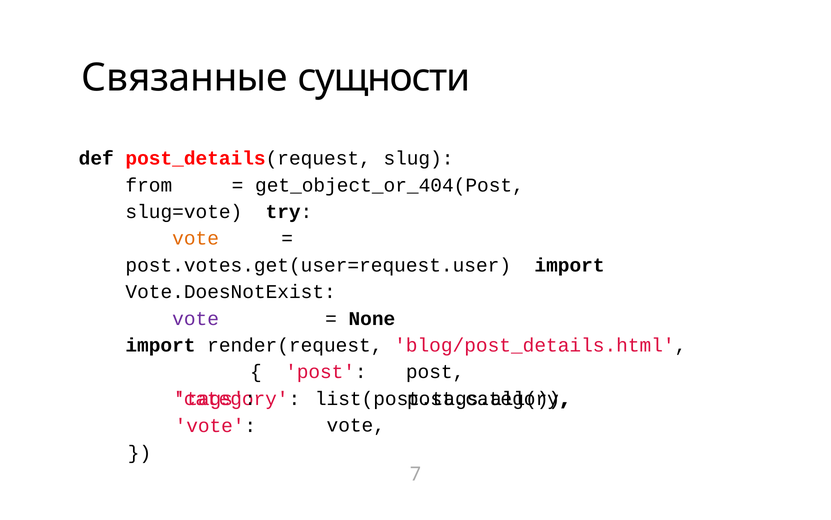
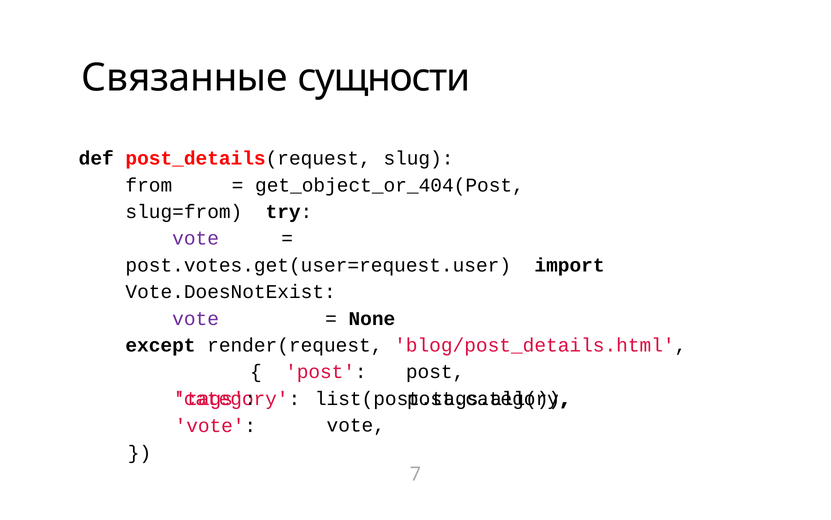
slug=vote: slug=vote -> slug=from (184, 212)
vote colour: orange -> purple (196, 238)
import: import -> except (160, 345)
